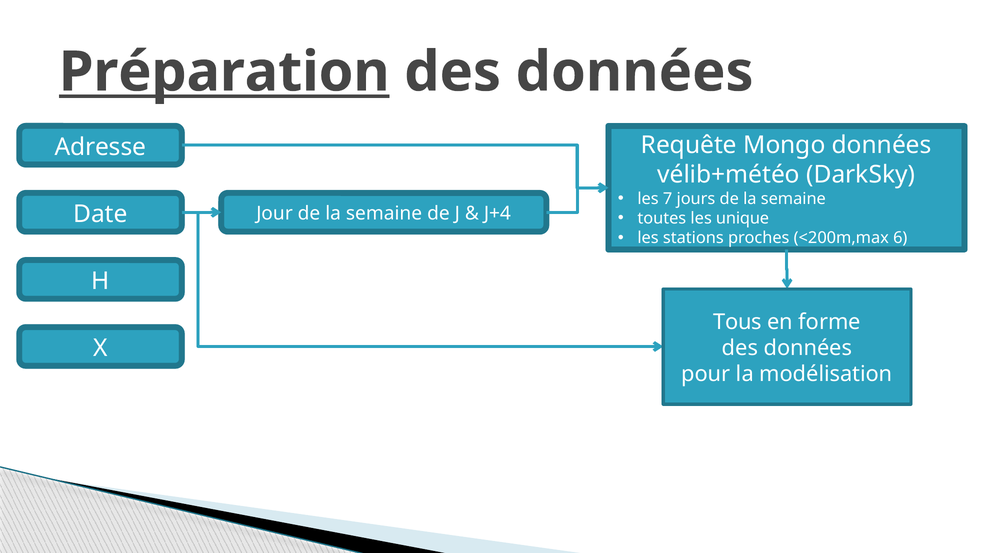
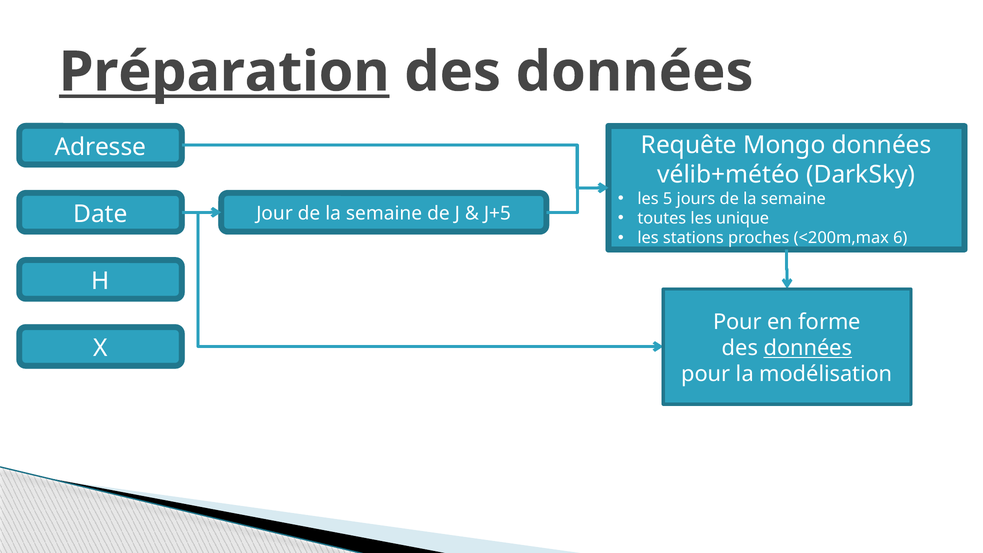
7: 7 -> 5 (668, 199)
J+4: J+4 -> J+5 (497, 214)
Tous: Tous -> Pour (737, 322)
données underline: none -> present (808, 348)
